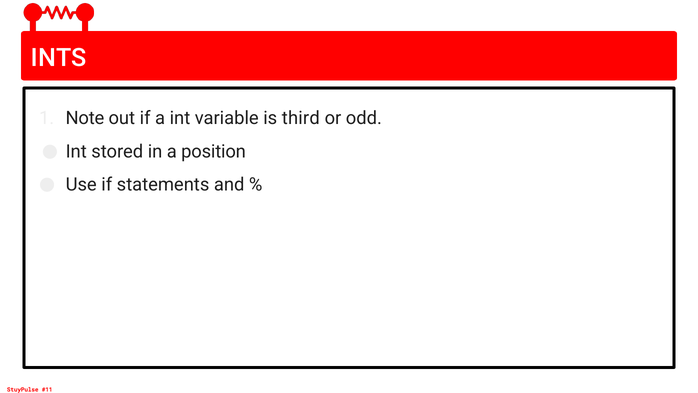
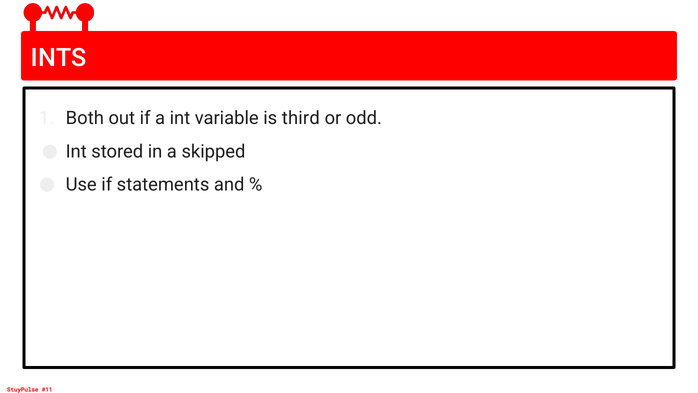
Note: Note -> Both (85, 118)
position: position -> skipped (213, 151)
